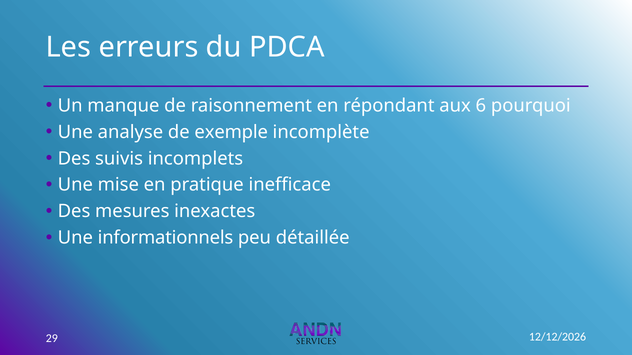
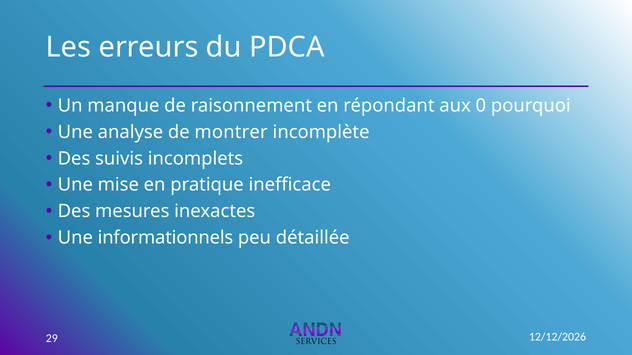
6: 6 -> 0 (481, 106)
exemple: exemple -> montrer (231, 132)
